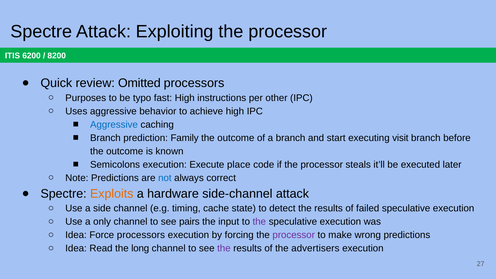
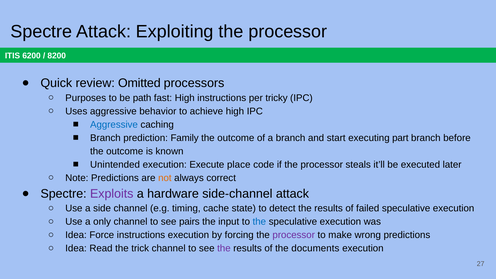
typo: typo -> path (142, 98)
other: other -> tricky (277, 98)
visit: visit -> part (400, 138)
Semicolons: Semicolons -> Unintended (115, 165)
not colour: blue -> orange (165, 178)
Exploits colour: orange -> purple (112, 194)
the colour: purple -> blue (259, 222)
Force processors: processors -> instructions (141, 235)
long: long -> trick (140, 248)
advertisers: advertisers -> documents (315, 248)
